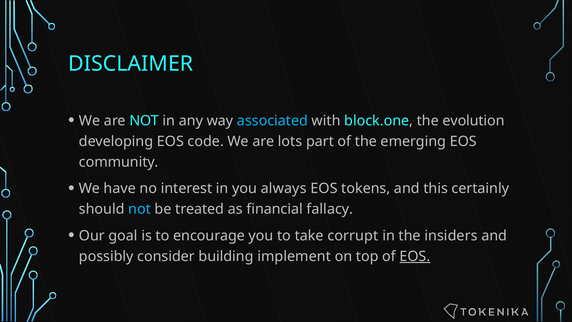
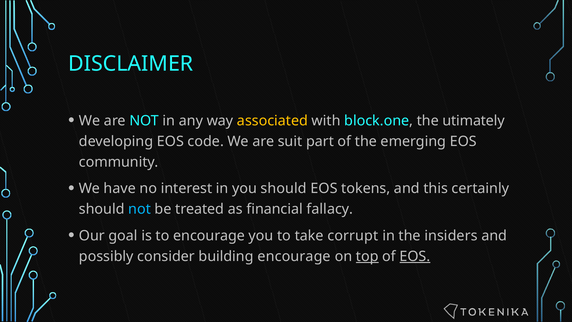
associated colour: light blue -> yellow (272, 121)
evolution: evolution -> utimately (474, 121)
lots: lots -> suit (290, 141)
you always: always -> should (284, 188)
building implement: implement -> encourage (294, 256)
top underline: none -> present (367, 256)
